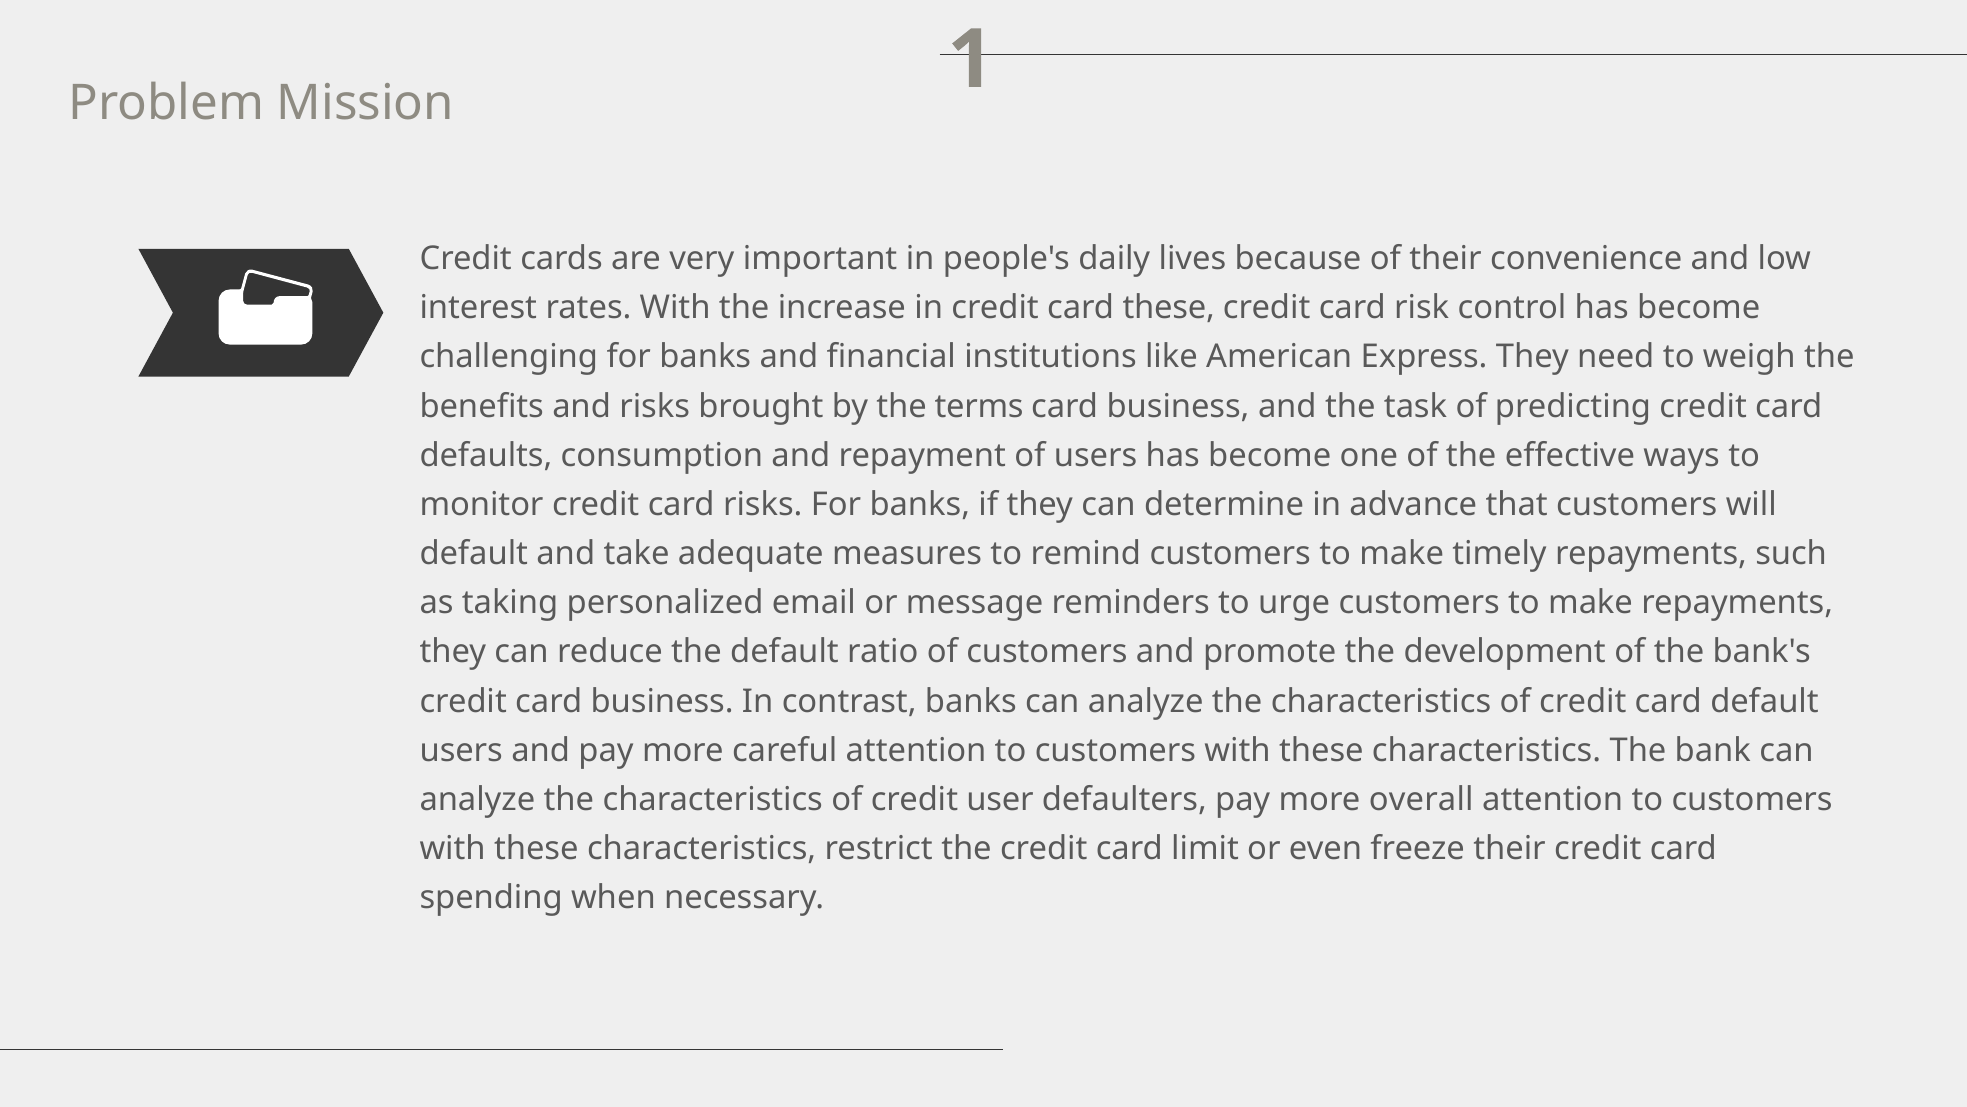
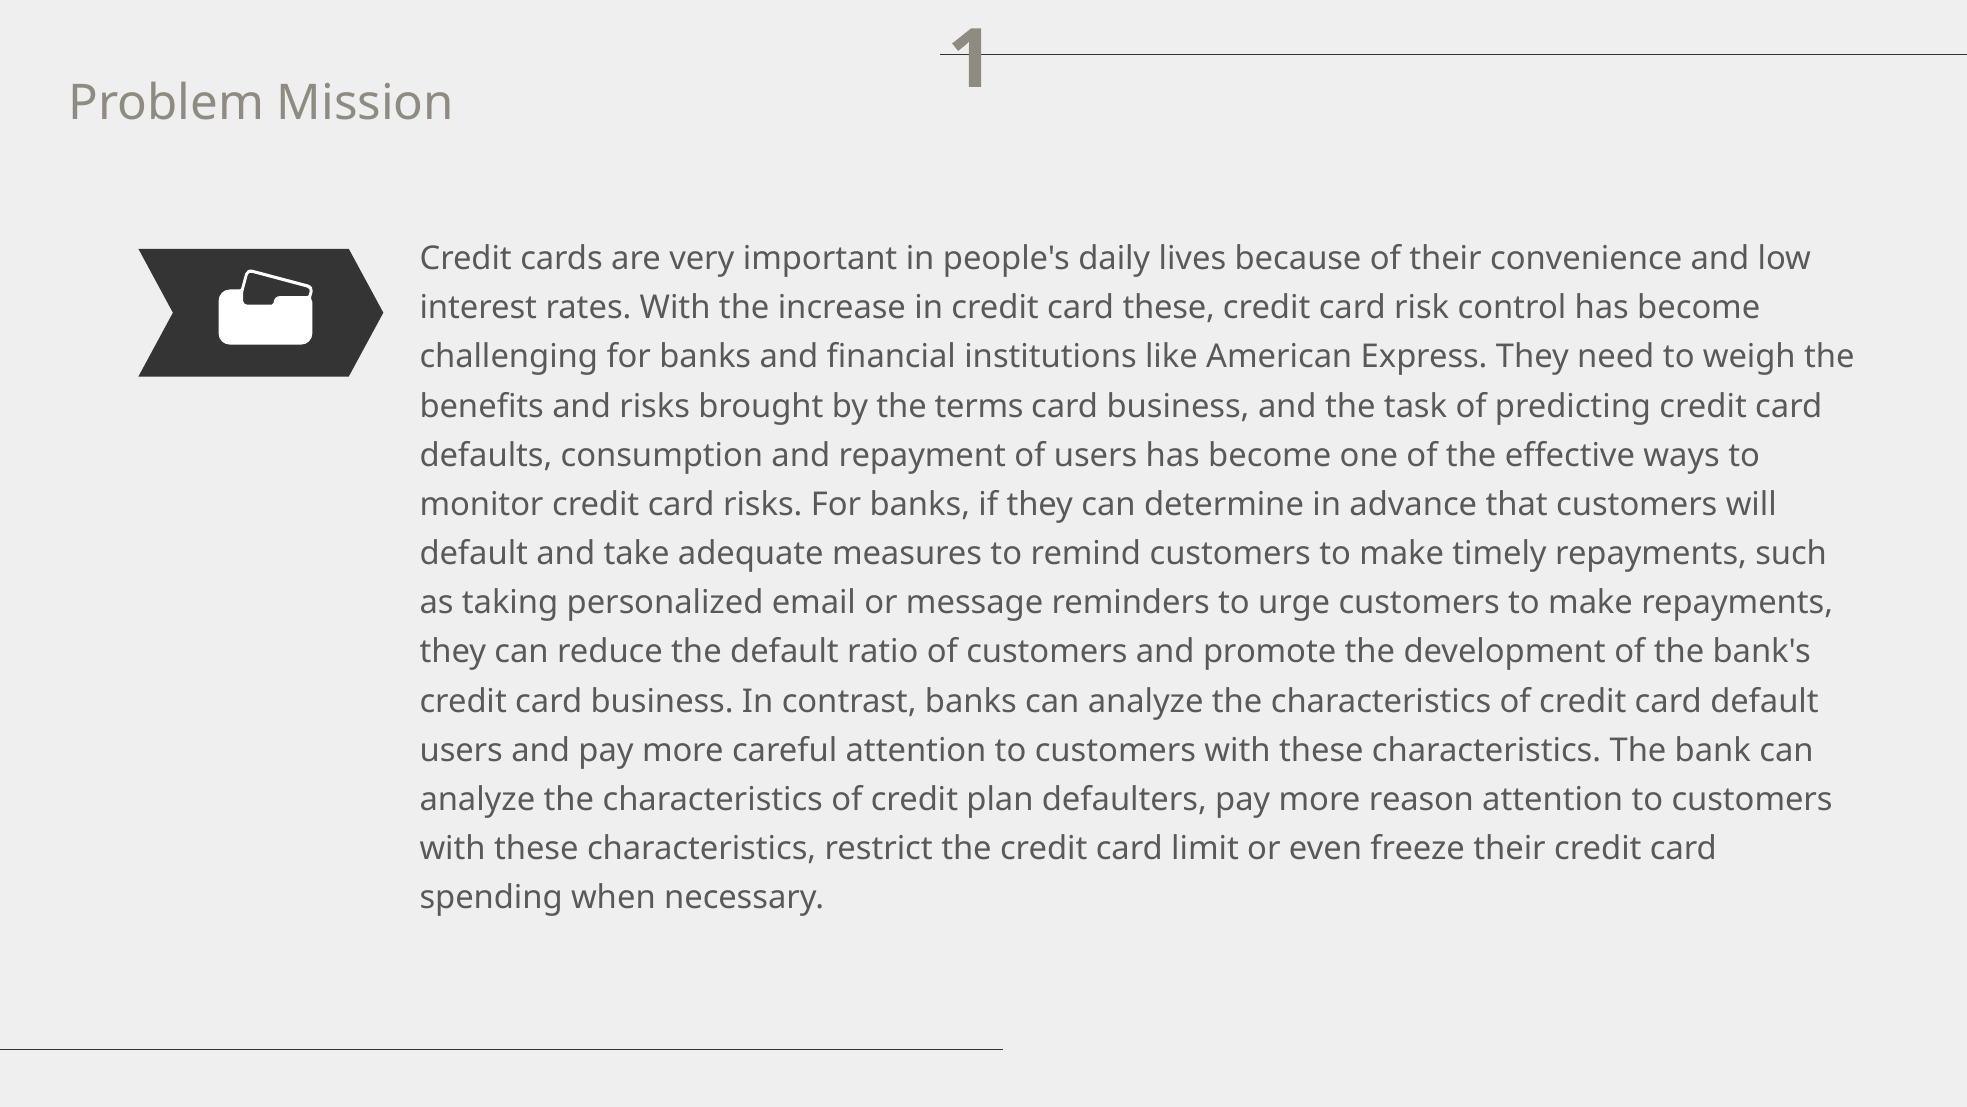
user: user -> plan (1000, 799)
overall: overall -> reason (1421, 799)
